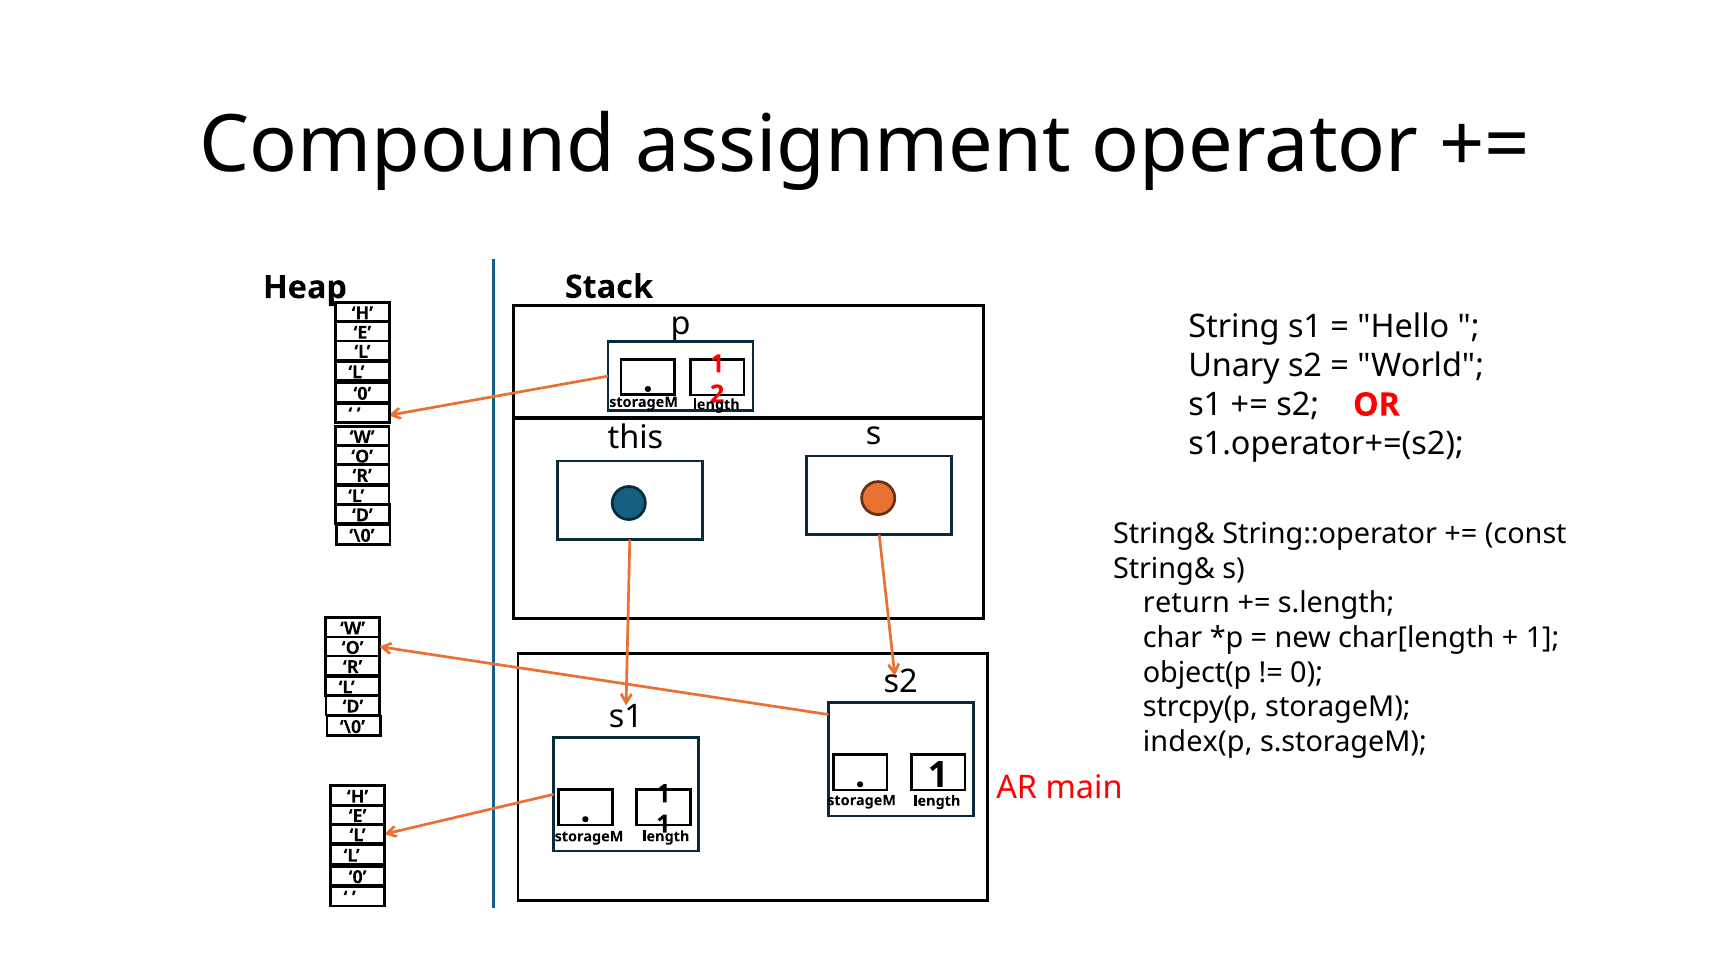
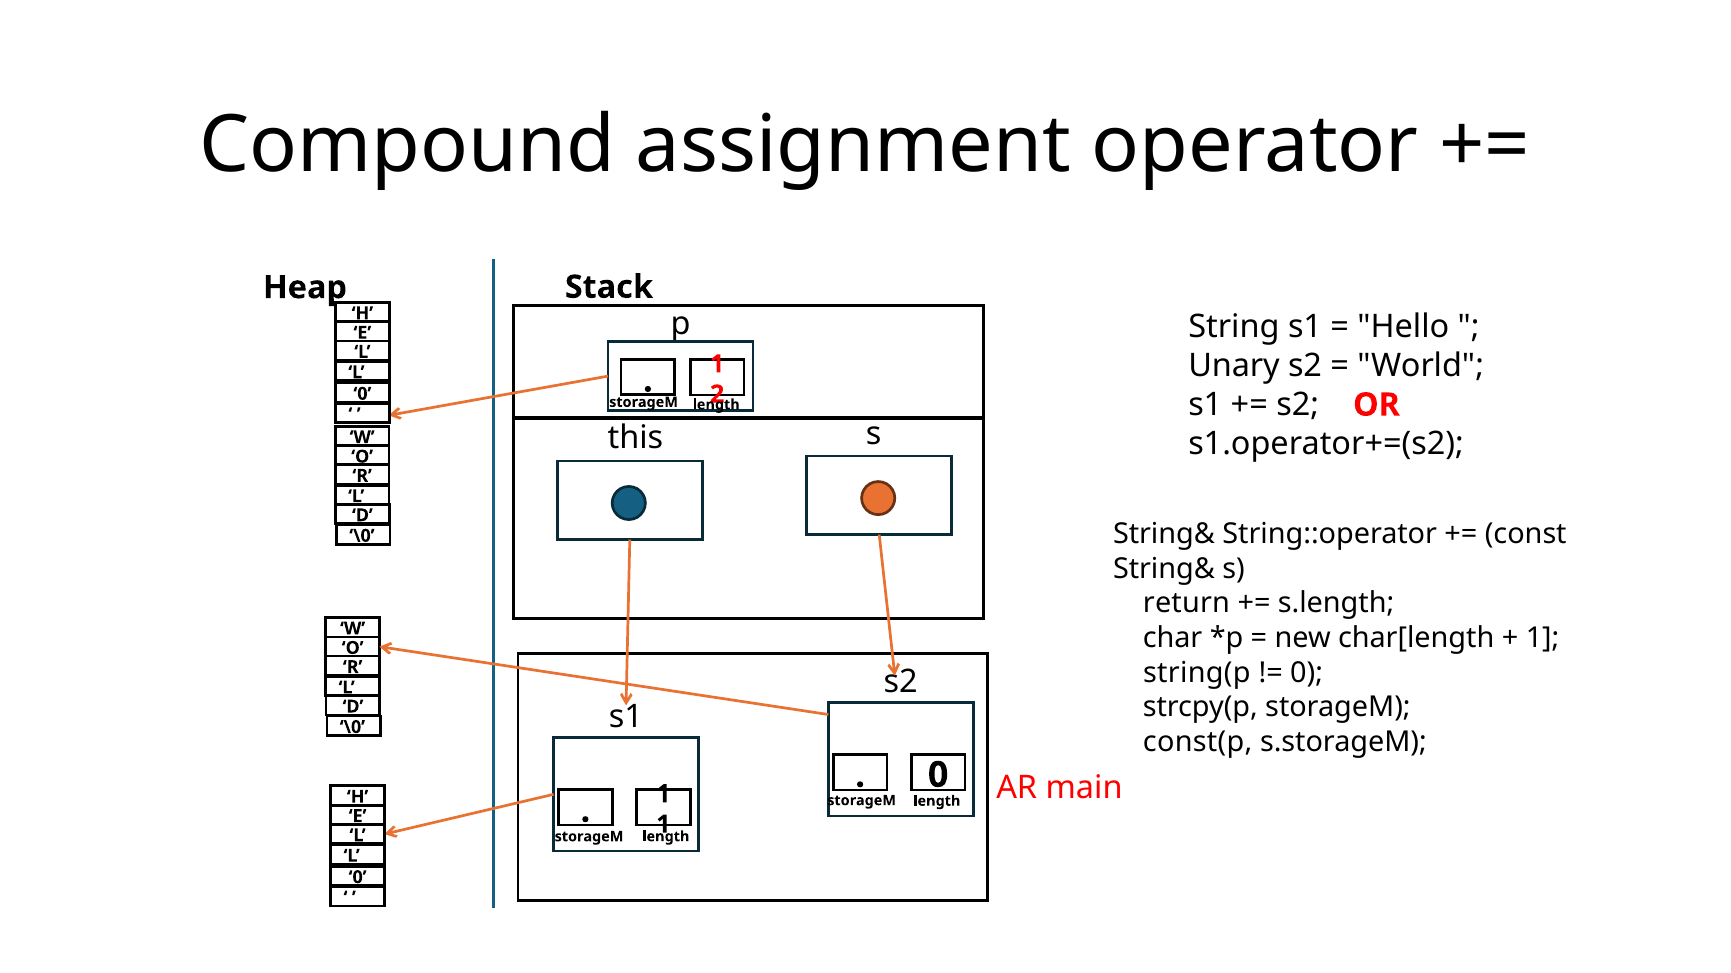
object(p: object(p -> string(p (1197, 673)
index(p: index(p -> const(p (1198, 742)
1: 1 -> 0 (938, 776)
